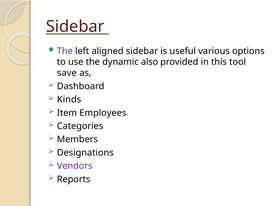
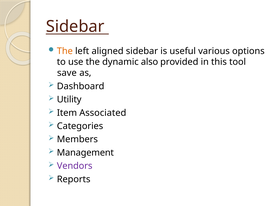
The colour: purple -> orange (65, 51)
Kinds: Kinds -> Utility (69, 100)
Employees: Employees -> Associated (103, 113)
Designations: Designations -> Management (85, 153)
